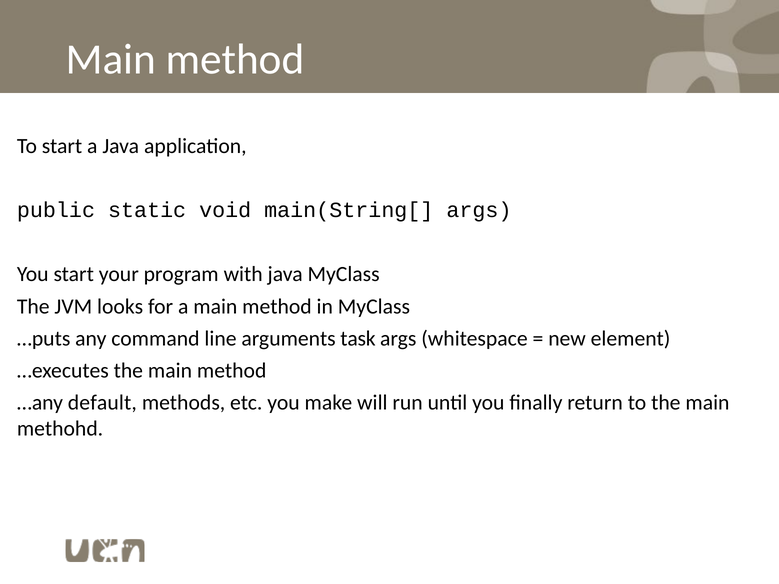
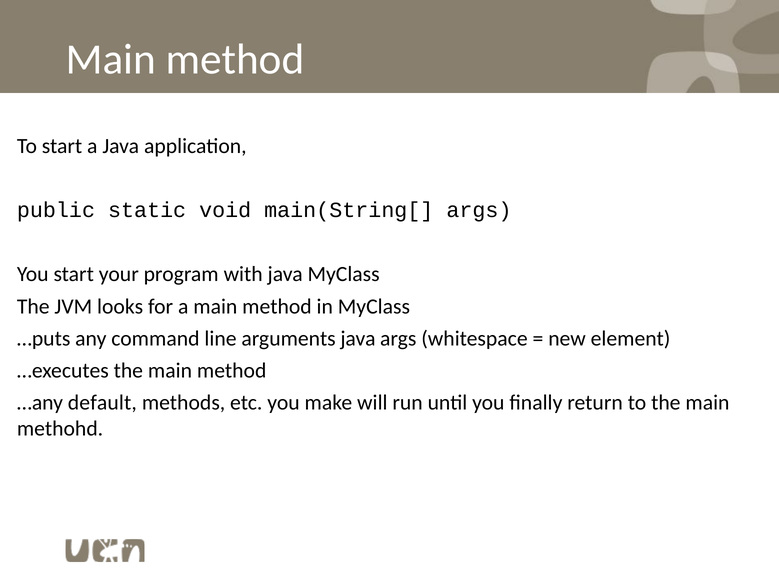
arguments task: task -> java (358, 339)
